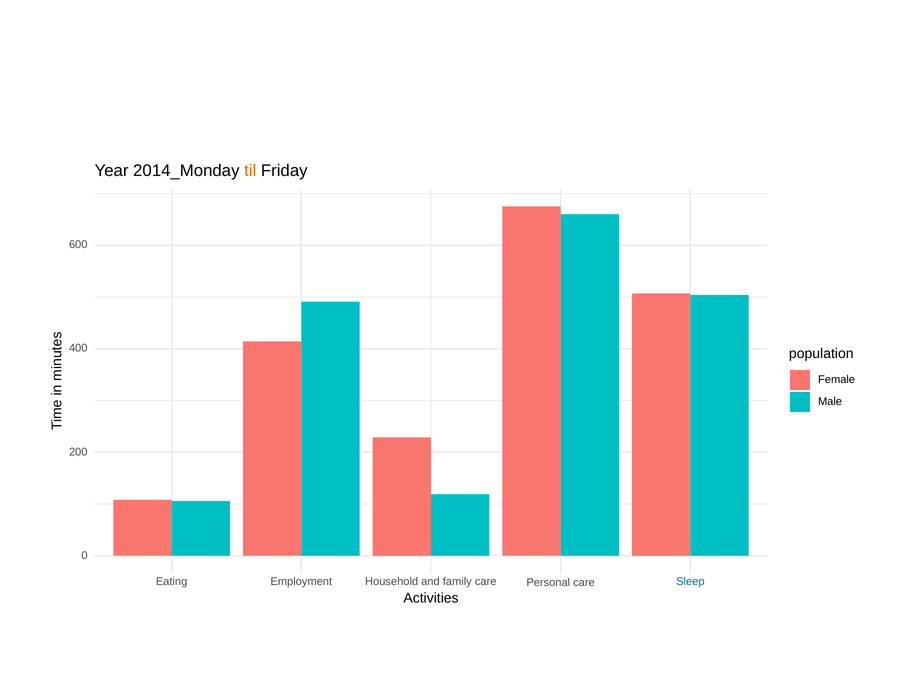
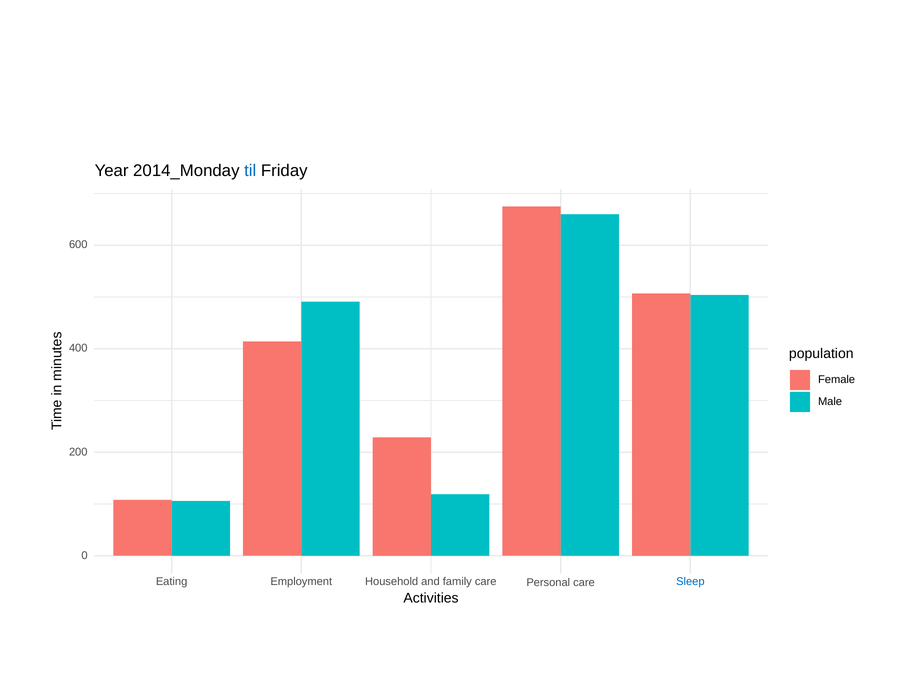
til colour: orange -> blue (250, 170)
